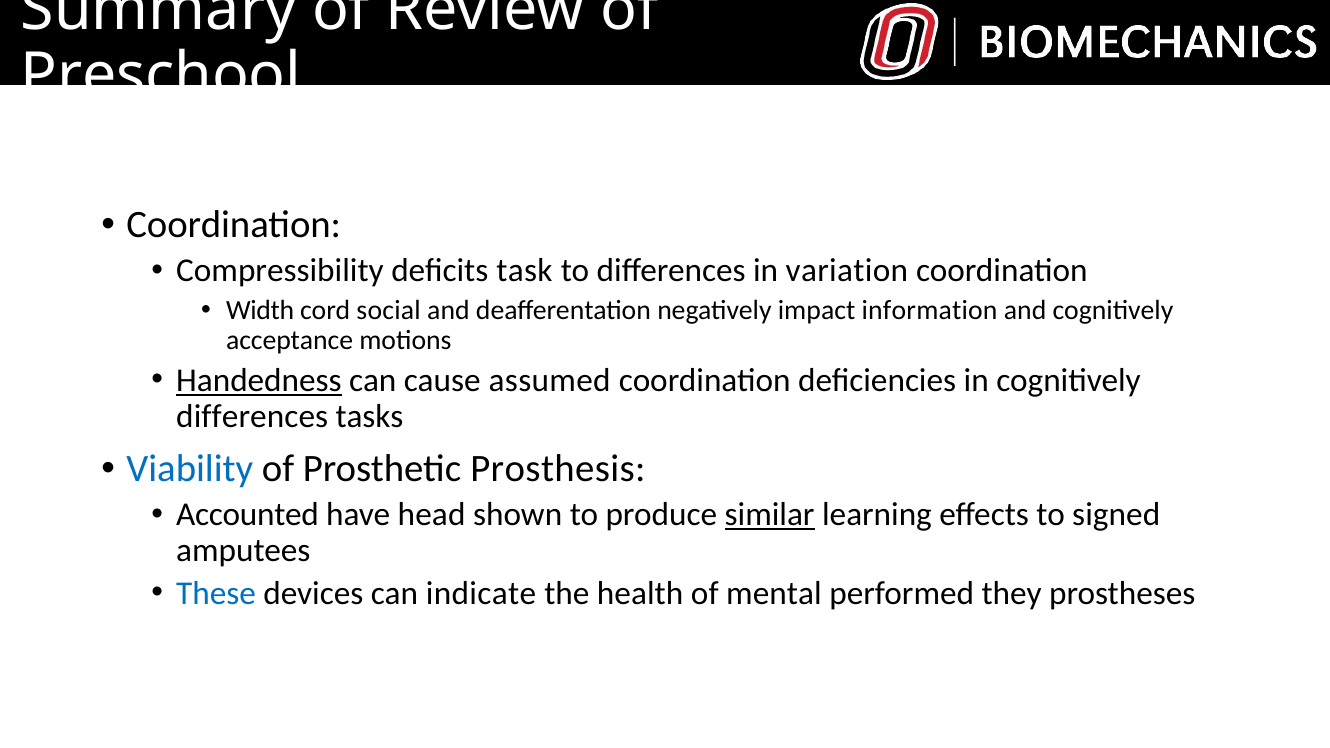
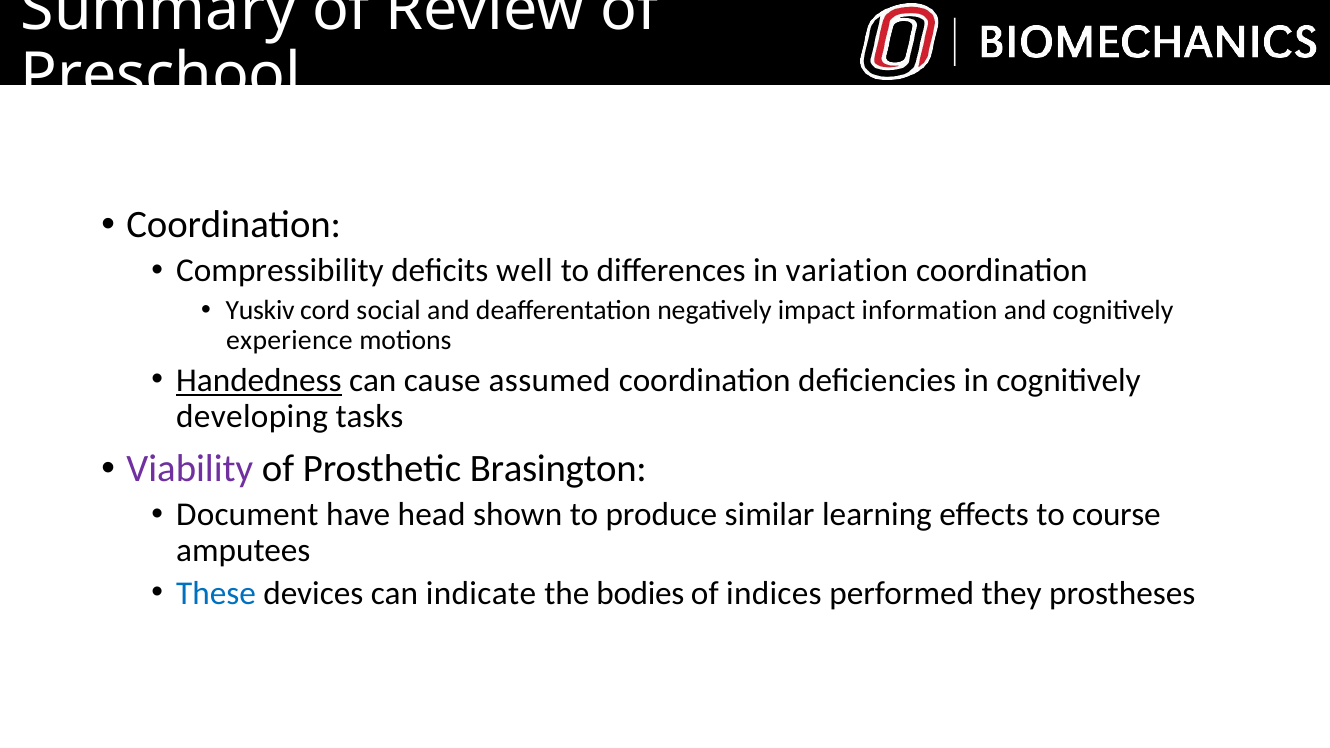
task: task -> well (524, 271)
Width: Width -> Yuskiv (260, 311)
acceptance: acceptance -> experience (289, 340)
differences: differences -> developing (252, 416)
Viability colour: blue -> purple (190, 469)
Prosthesis: Prosthesis -> Brasington (558, 469)
Accounted: Accounted -> Document (247, 515)
similar underline: present -> none (770, 515)
signed: signed -> course (1116, 515)
health: health -> bodies (640, 593)
mental: mental -> indices (774, 593)
